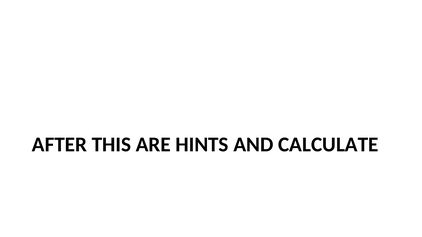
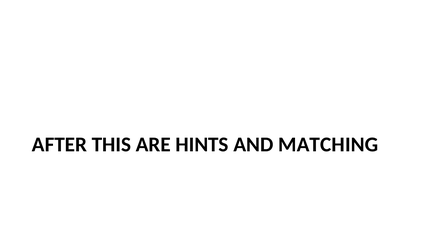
CALCULATE: CALCULATE -> MATCHING (328, 145)
